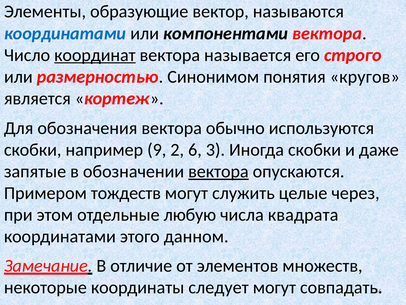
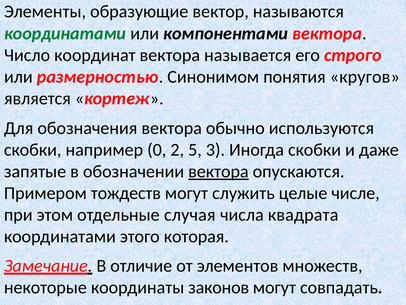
координатами colour: blue -> green (65, 33)
координат underline: present -> none (95, 55)
9: 9 -> 0 (157, 150)
6: 6 -> 5 (195, 150)
через: через -> числе (356, 193)
любую: любую -> случая (190, 215)
данном: данном -> которая (196, 236)
следует: следует -> законов (219, 287)
